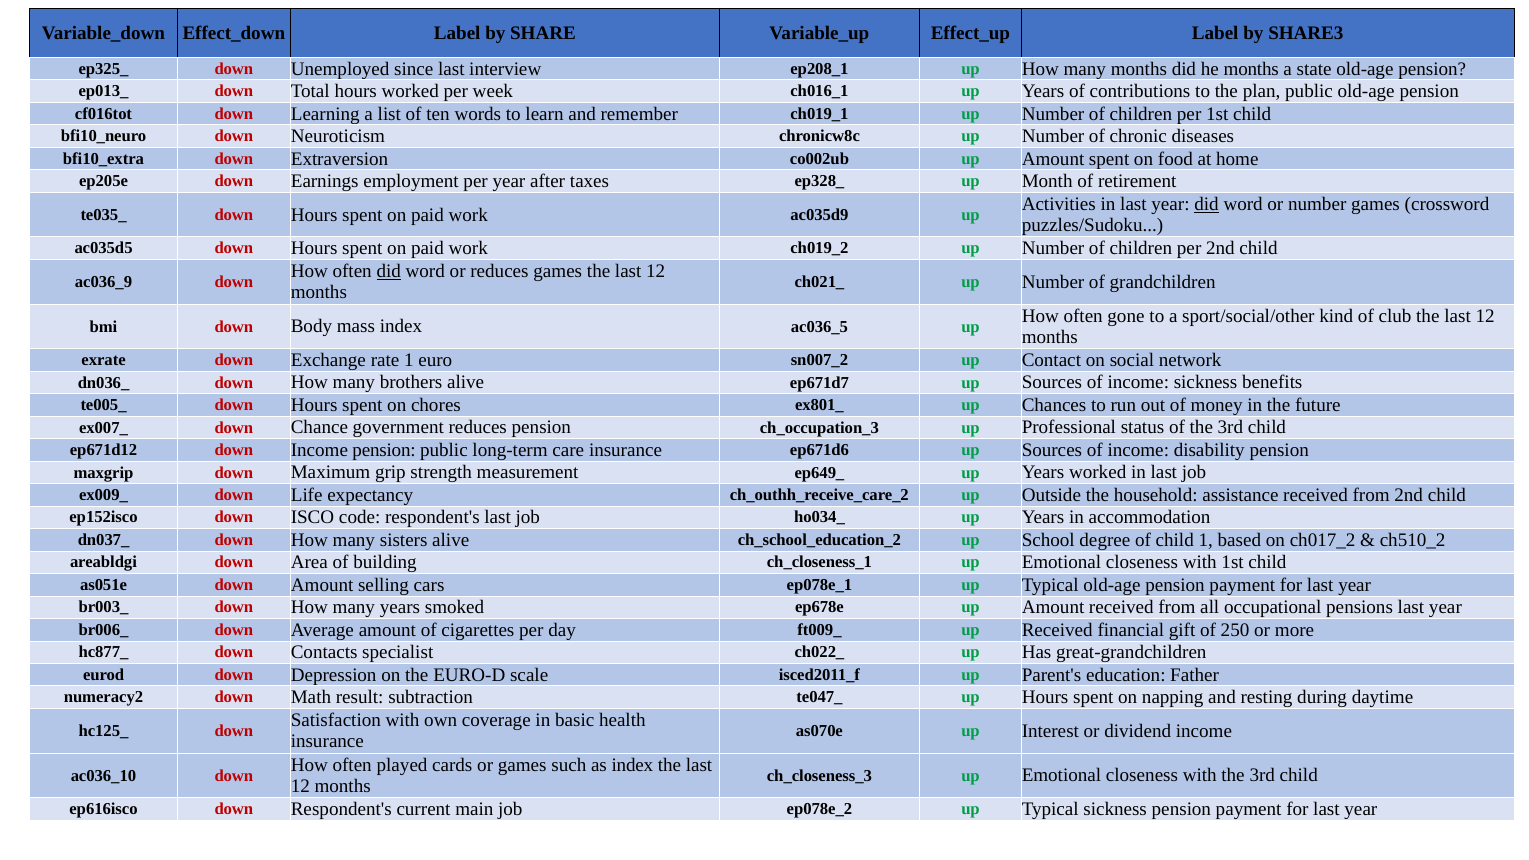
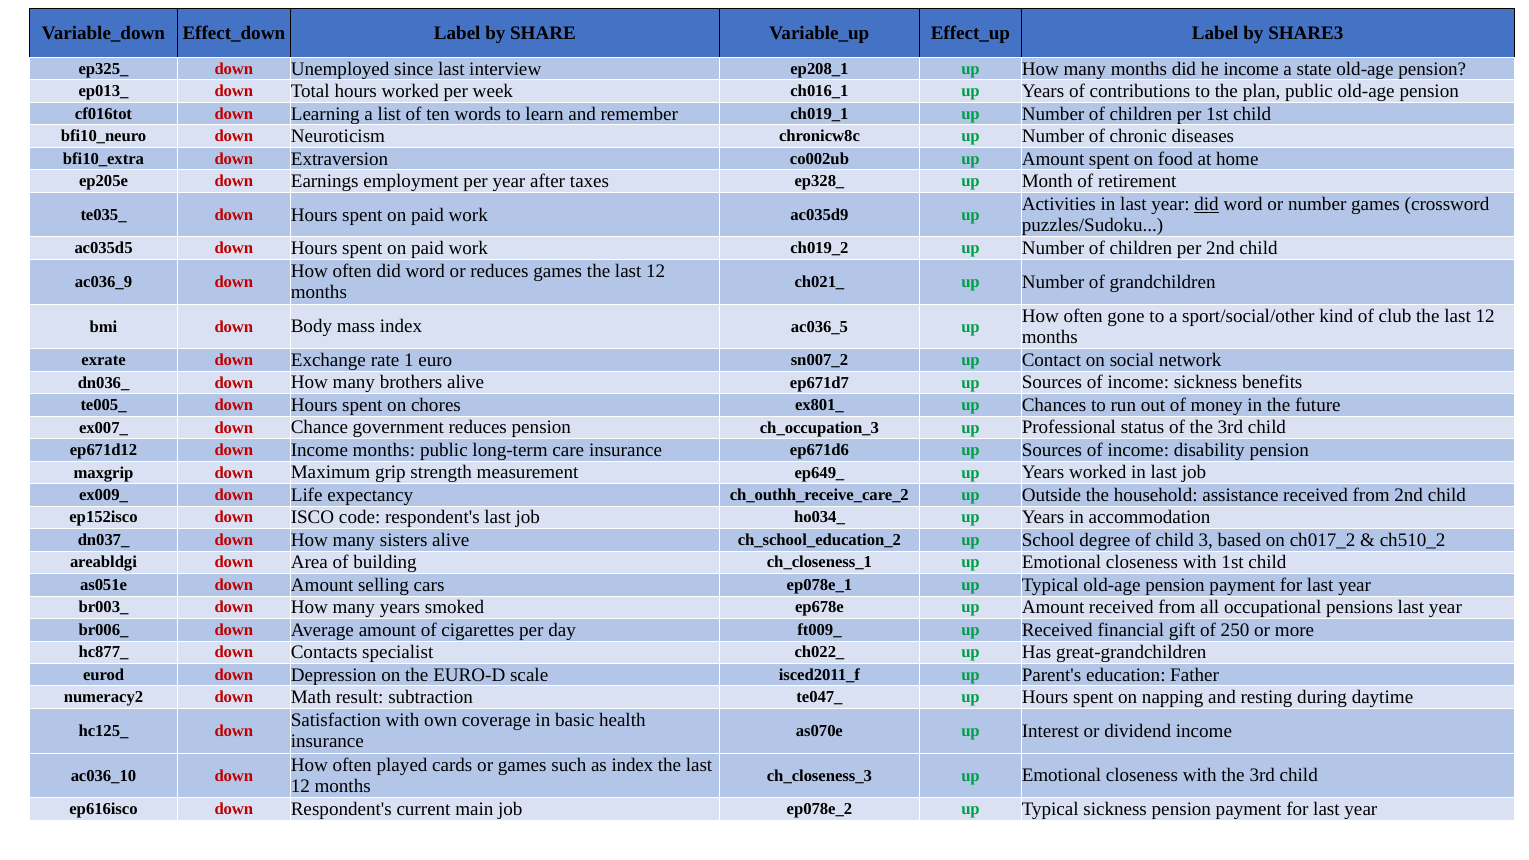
he months: months -> income (1251, 69)
did underline: present -> none (389, 271)
Income pension: pension -> months (384, 450)
child 1: 1 -> 3 (1206, 540)
